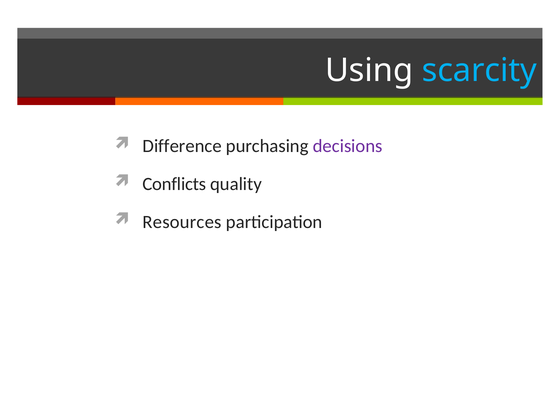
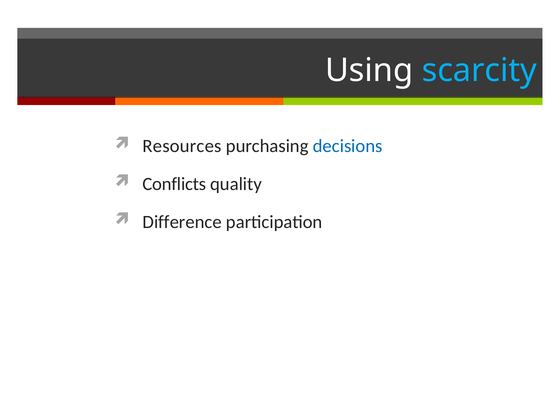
Difference: Difference -> Resources (182, 146)
decisions colour: purple -> blue (348, 146)
Resources: Resources -> Difference (182, 222)
